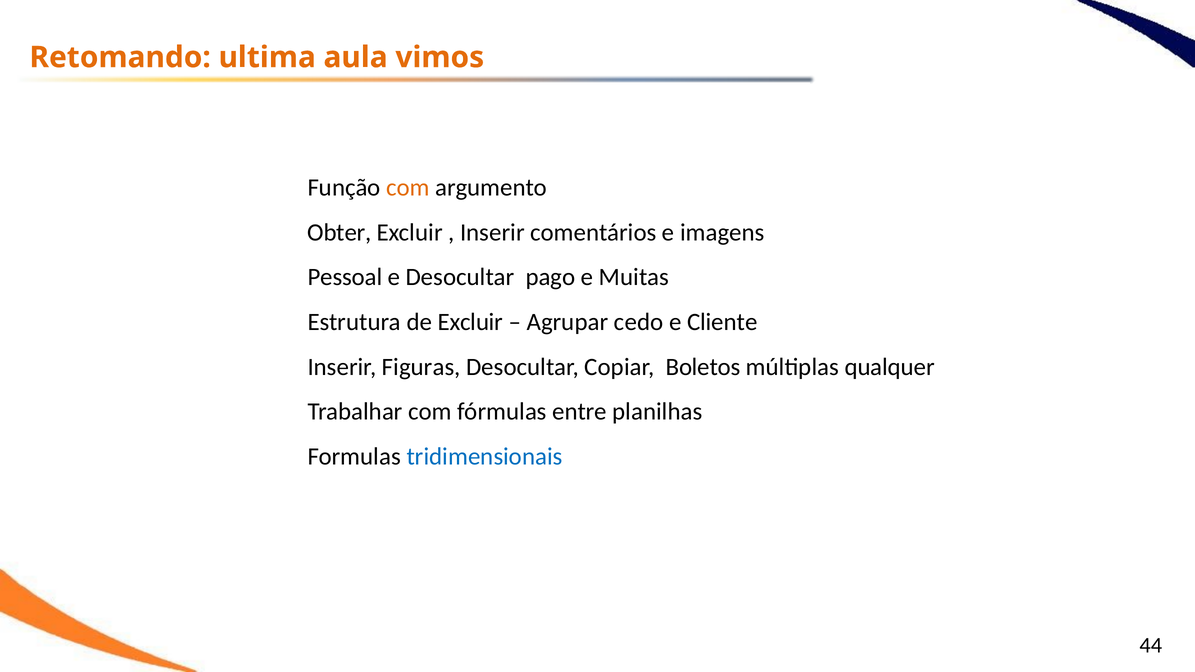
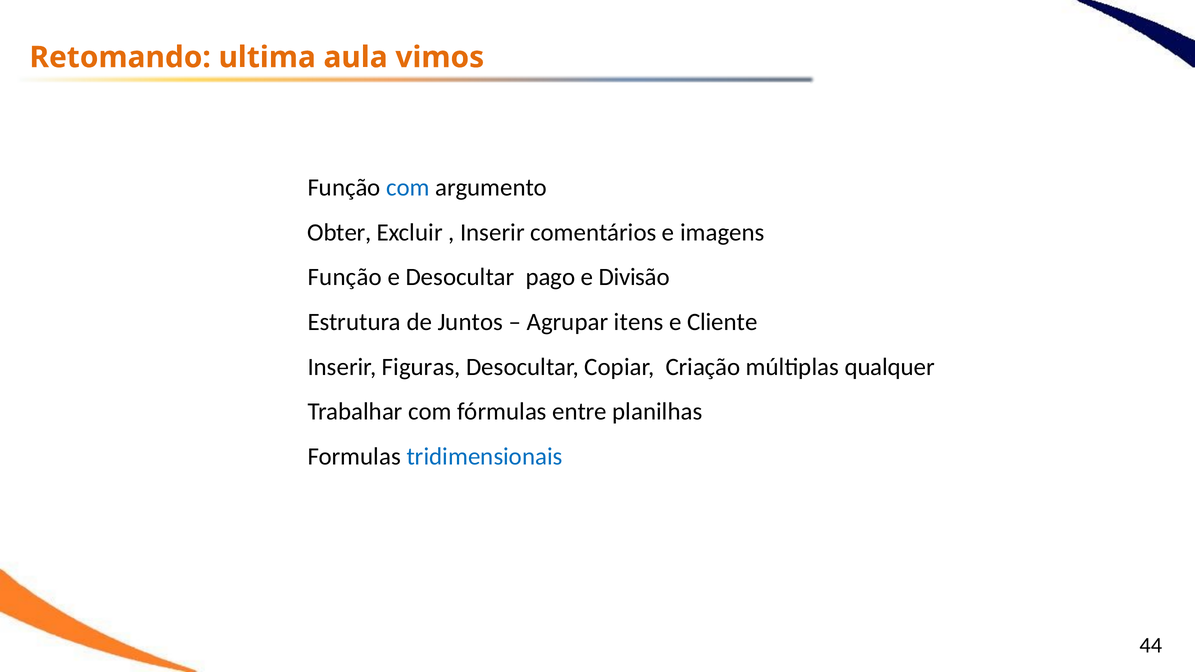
com colour: orange -> blue (408, 188)
Pessoal: Pessoal -> Função (345, 277)
Muitas: Muitas -> Divisão (634, 277)
de Excluir: Excluir -> Juntos (470, 322)
cedo: cedo -> itens (639, 322)
Boletos: Boletos -> Criação (703, 367)
